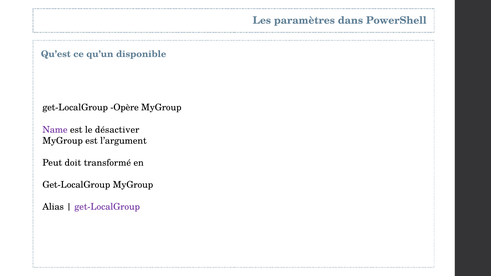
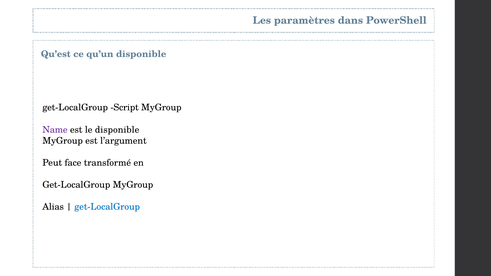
Opère: Opère -> Script (125, 108)
le désactiver: désactiver -> disponible (117, 130)
doit: doit -> face (73, 163)
get-LocalGroup colour: purple -> blue (107, 207)
